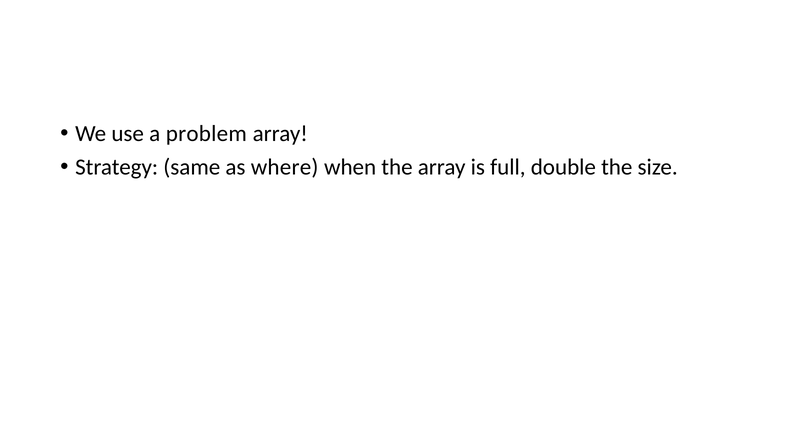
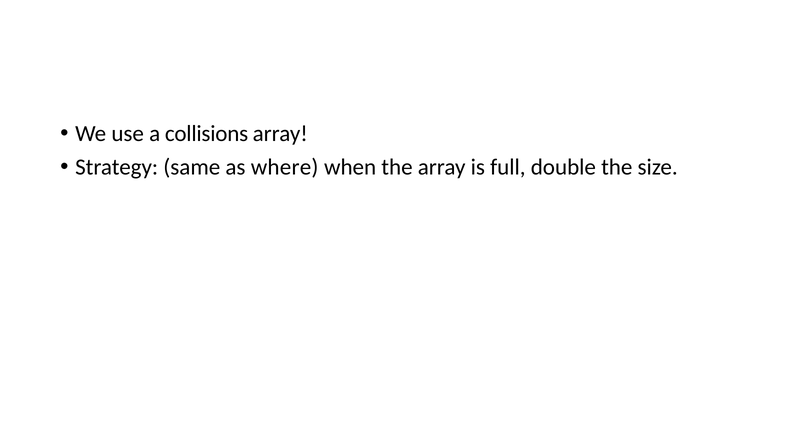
problem: problem -> collisions (207, 134)
